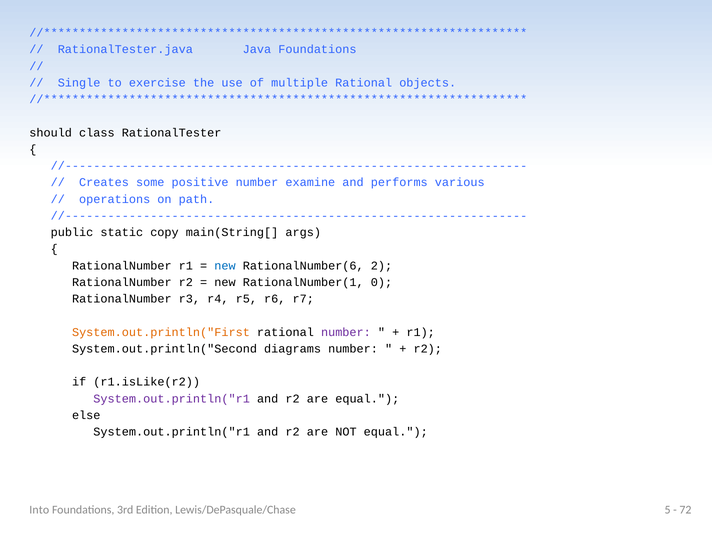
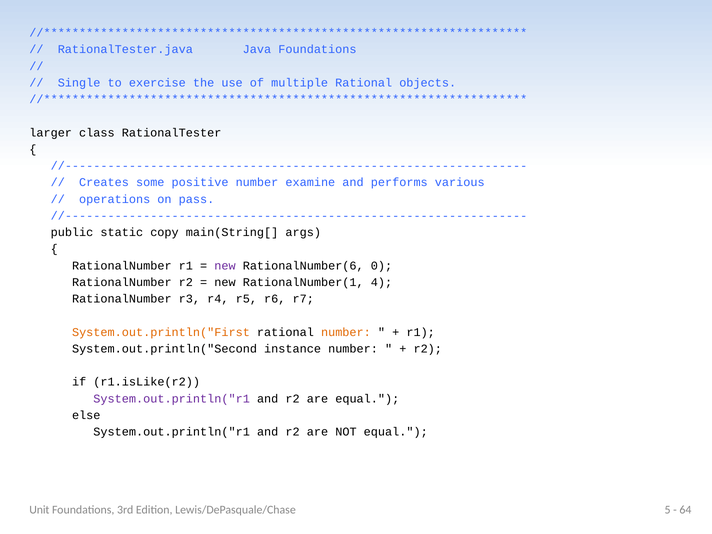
should: should -> larger (51, 133)
path: path -> pass (197, 199)
new colour: blue -> purple (225, 266)
2: 2 -> 0 (382, 266)
0: 0 -> 4 (382, 282)
number colour: purple -> orange (346, 332)
diagrams: diagrams -> instance (293, 349)
Into: Into -> Unit (39, 510)
72: 72 -> 64 (685, 510)
